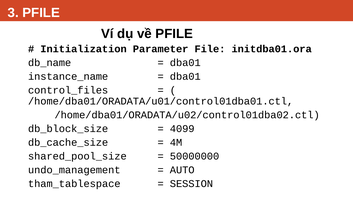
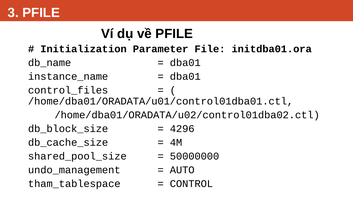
4099: 4099 -> 4296 (182, 128)
SESSION: SESSION -> CONTROL (191, 183)
